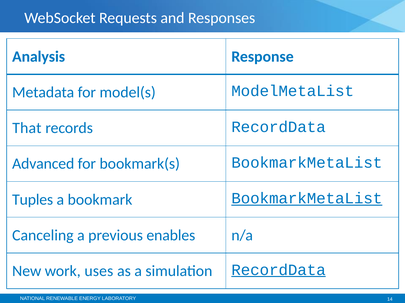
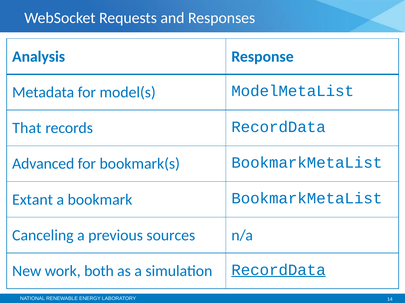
Tuples: Tuples -> Extant (33, 200)
BookmarkMetaList underline: present -> none (307, 199)
enables: enables -> sources (171, 236)
uses: uses -> both (99, 272)
